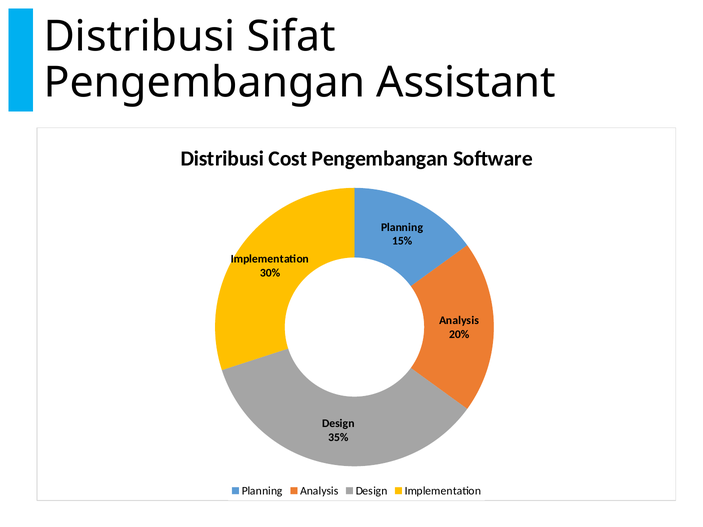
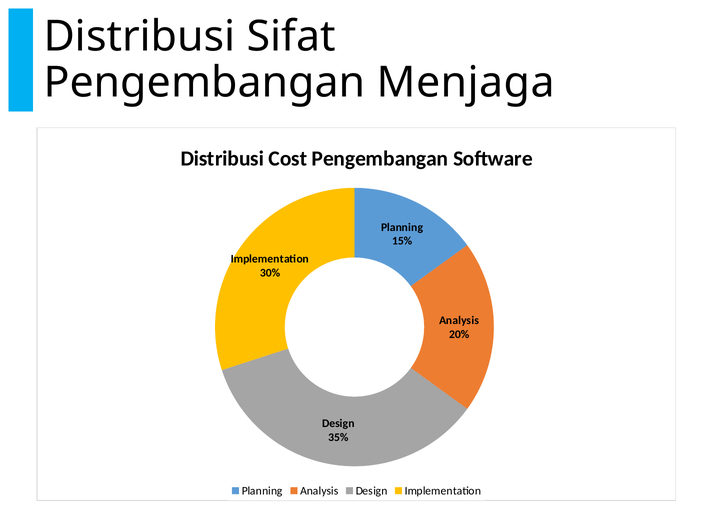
Assistant: Assistant -> Menjaga (466, 83)
